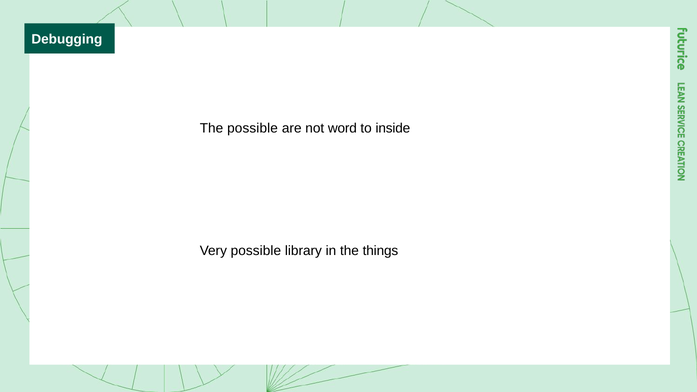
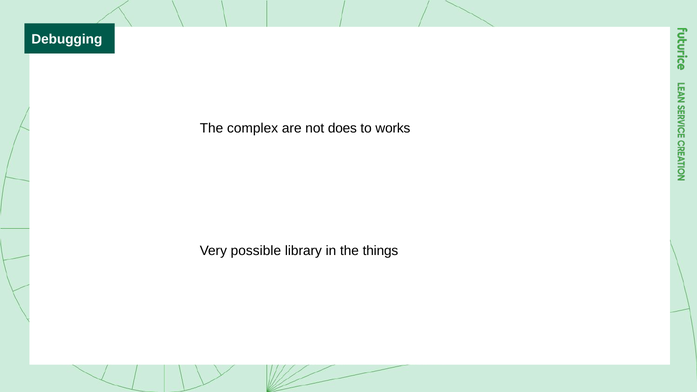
The possible: possible -> complex (253, 128)
word: word -> does (342, 128)
inside: inside -> works (393, 128)
